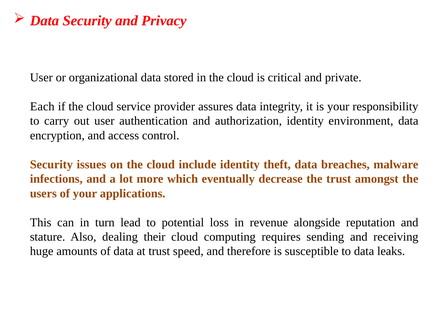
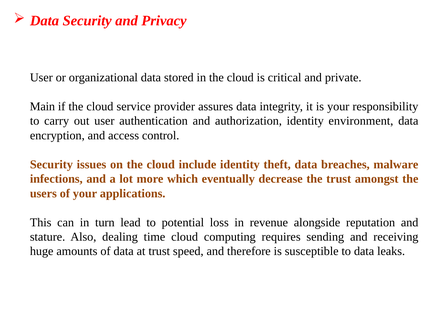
Each: Each -> Main (42, 106)
their: their -> time (154, 237)
